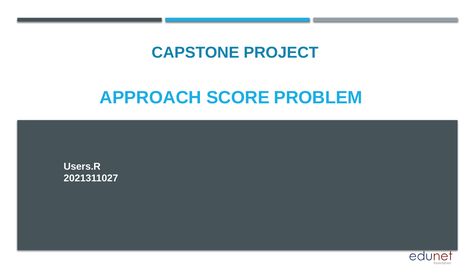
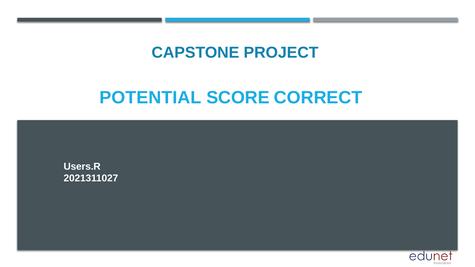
APPROACH: APPROACH -> POTENTIAL (150, 98)
PROBLEM: PROBLEM -> CORRECT (318, 98)
